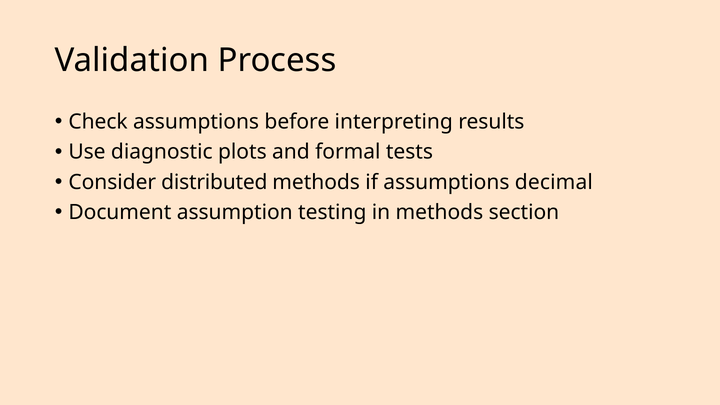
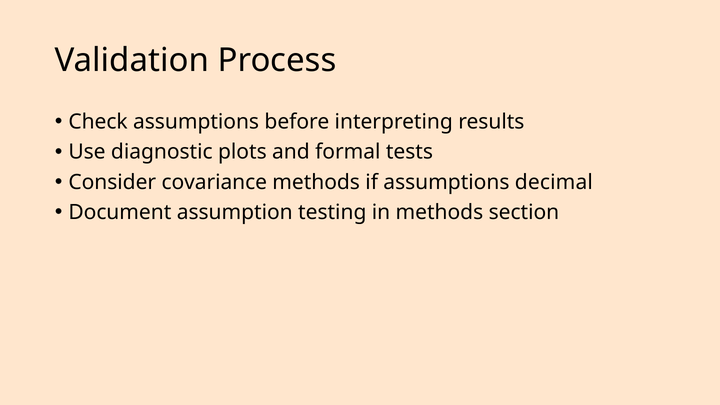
distributed: distributed -> covariance (214, 182)
